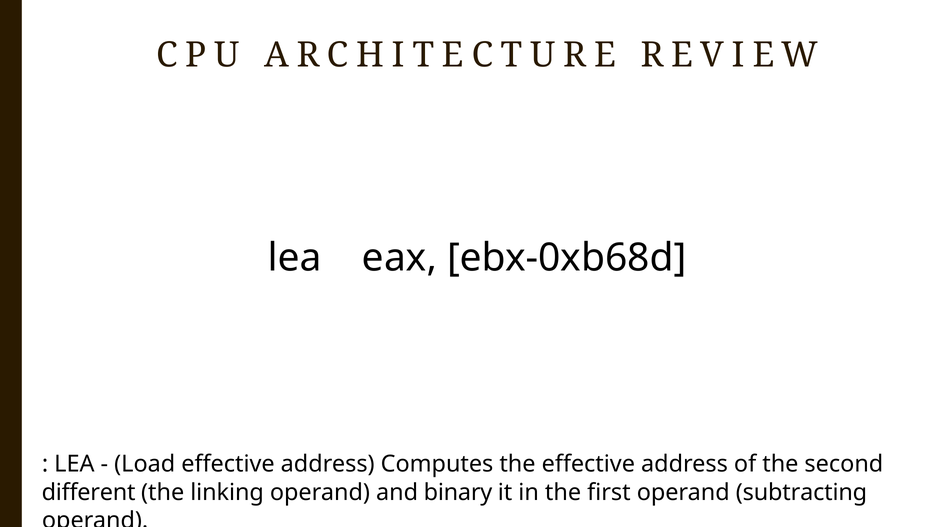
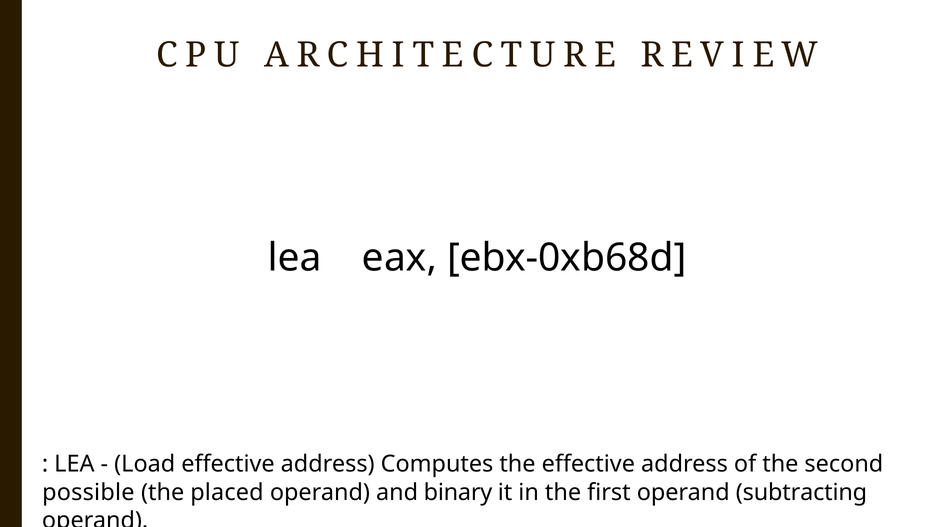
different: different -> possible (88, 492)
linking: linking -> placed (227, 492)
